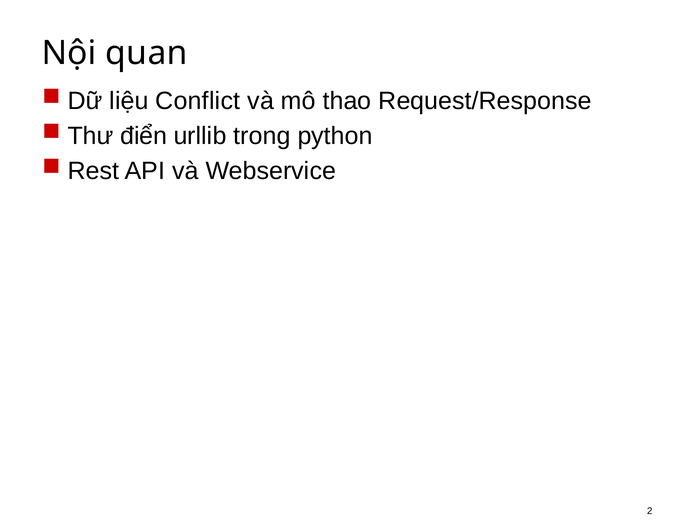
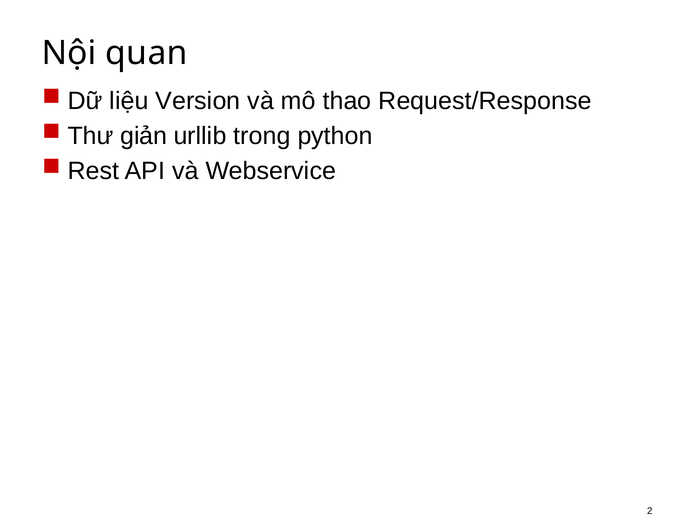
Conflict: Conflict -> Version (198, 101)
điển: điển -> giản (144, 136)
